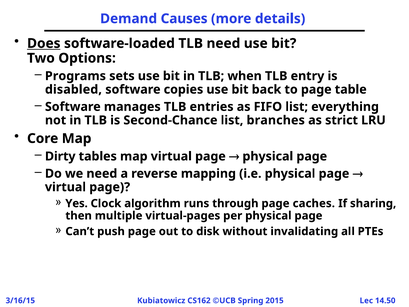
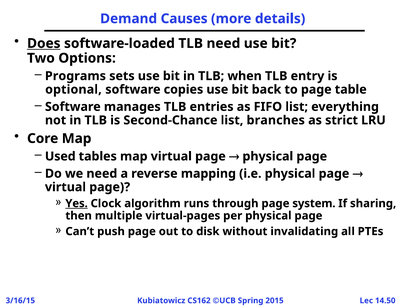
disabled: disabled -> optional (73, 89)
Dirty: Dirty -> Used (60, 156)
Yes underline: none -> present (77, 203)
caches: caches -> system (314, 203)
